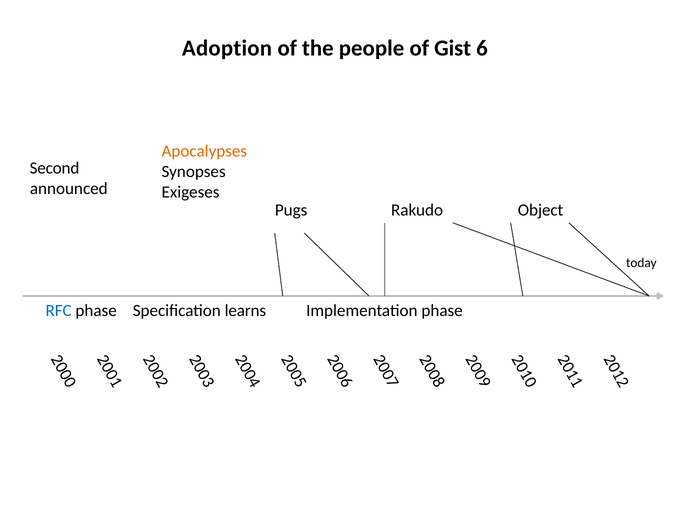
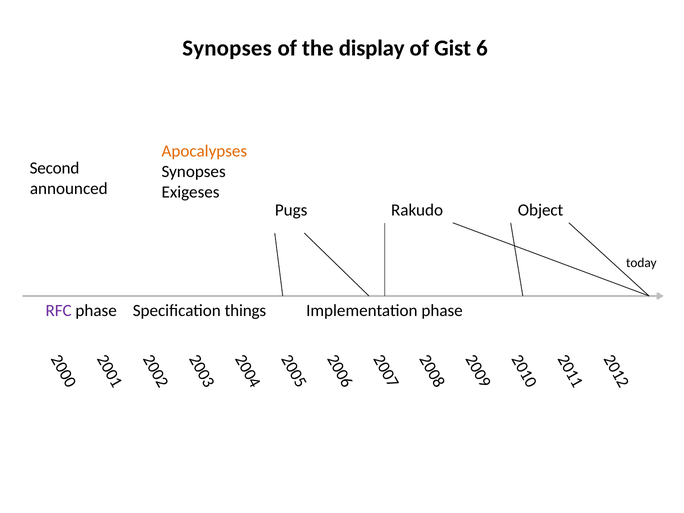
Adoption: Adoption -> Synopses (227, 48)
people: people -> display (372, 48)
RFC colour: blue -> purple (59, 311)
learns: learns -> things (245, 311)
